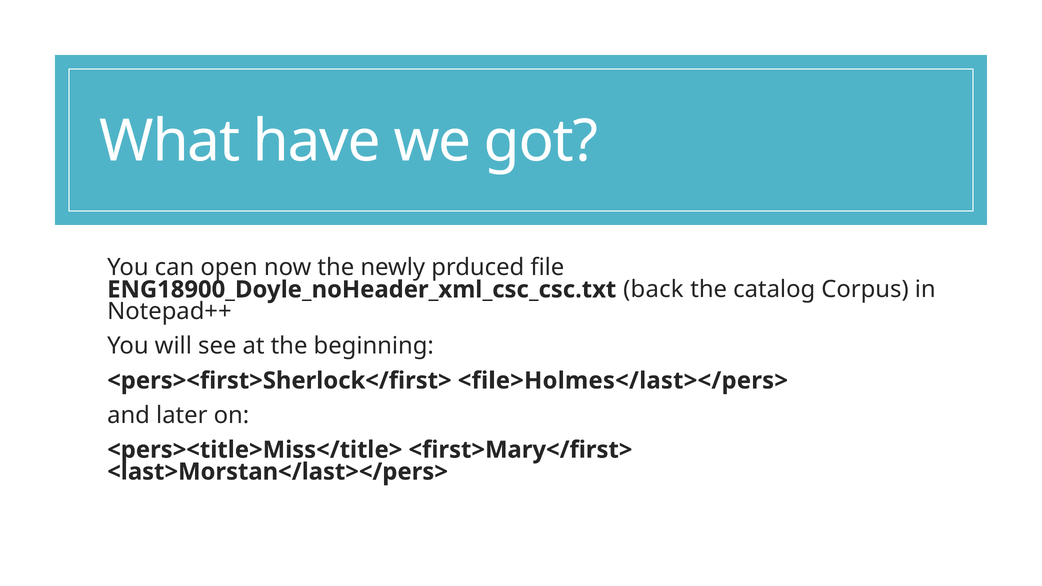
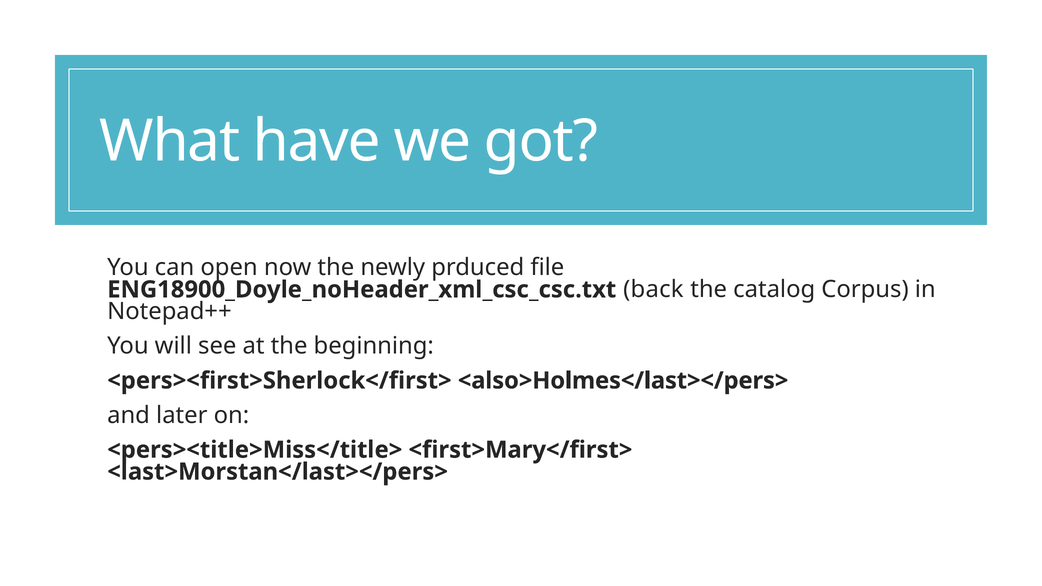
<file>Holmes</last></pers>: <file>Holmes</last></pers> -> <also>Holmes</last></pers> (623, 381)
